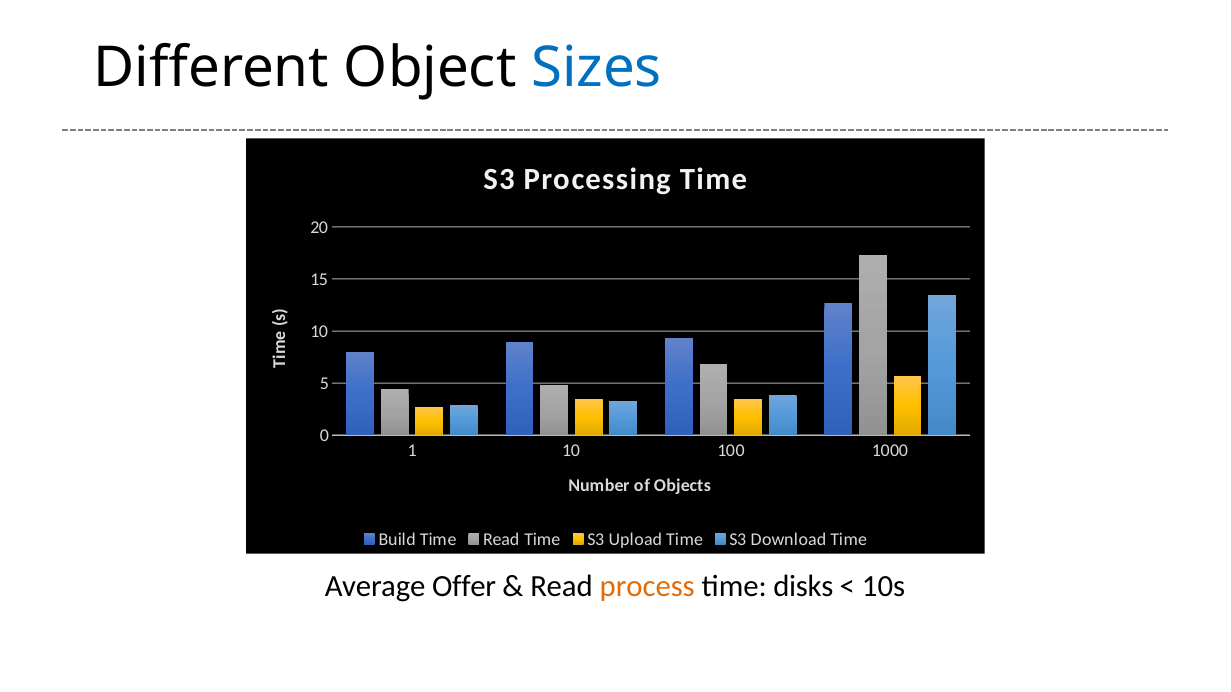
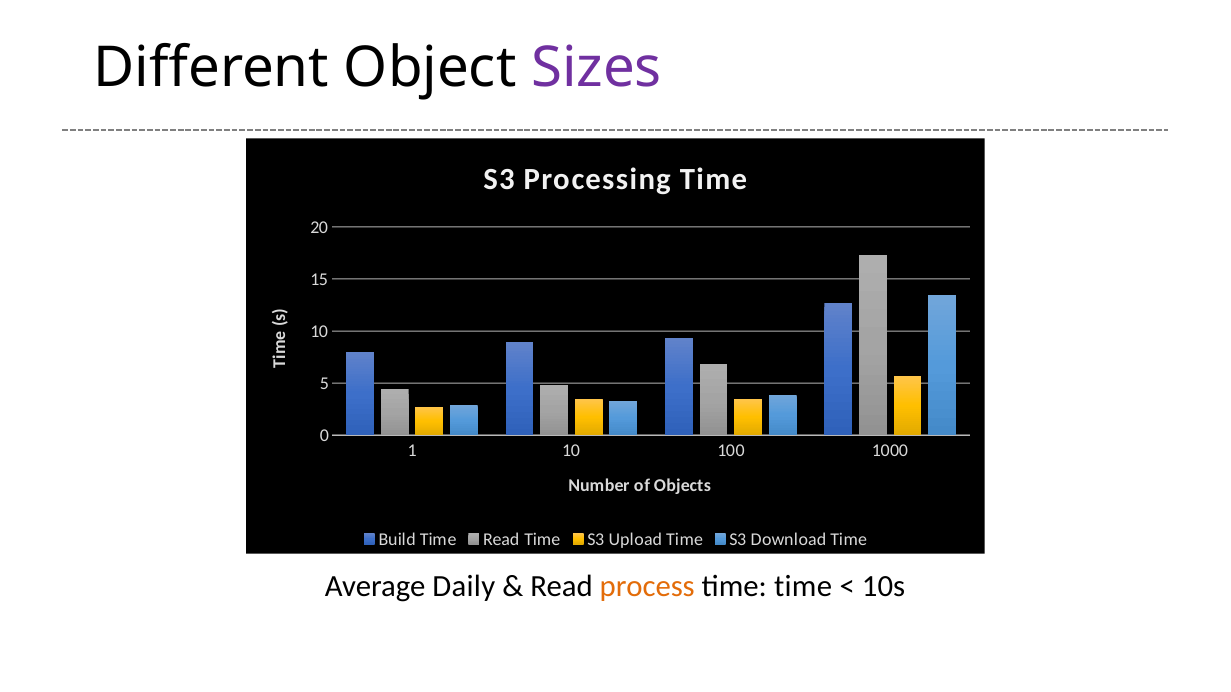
Sizes colour: blue -> purple (597, 68)
Offer: Offer -> Daily (464, 586)
time disks: disks -> time (803, 586)
